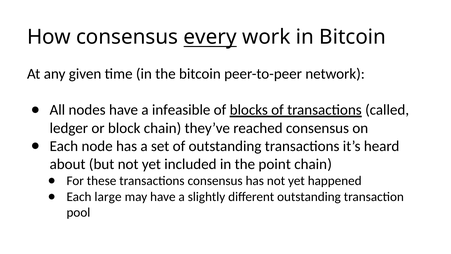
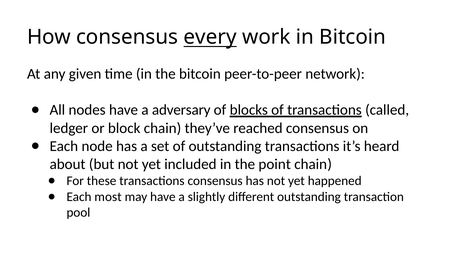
infeasible: infeasible -> adversary (181, 110)
large: large -> most (108, 197)
